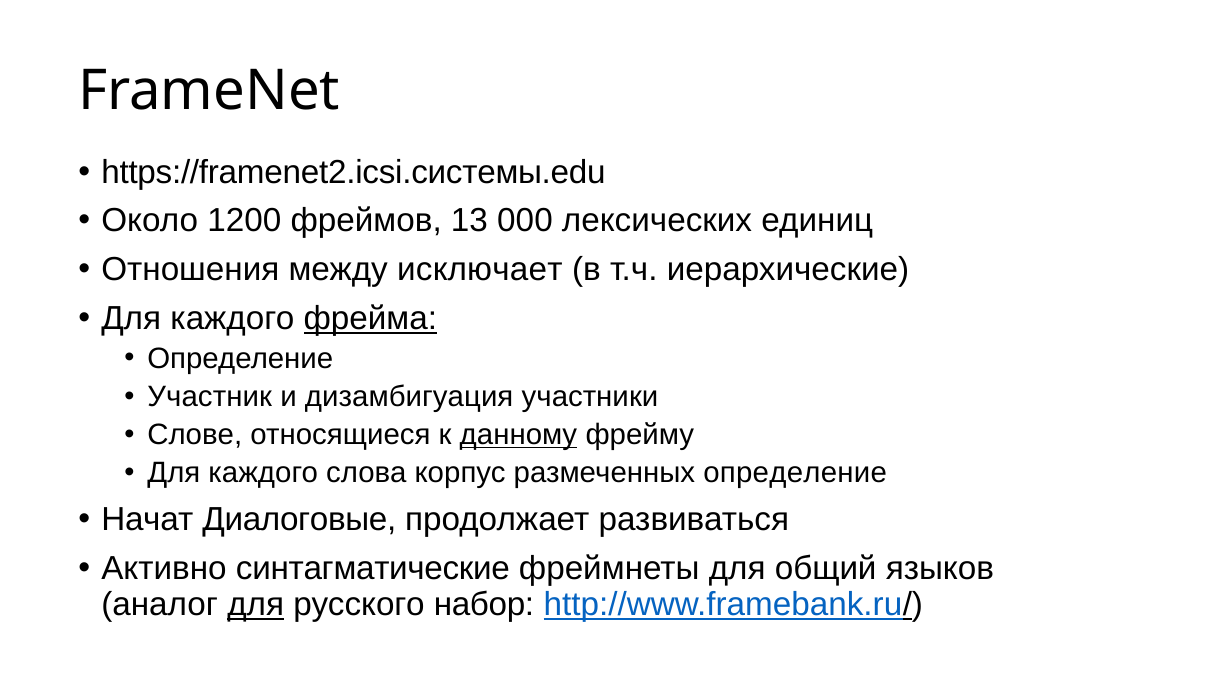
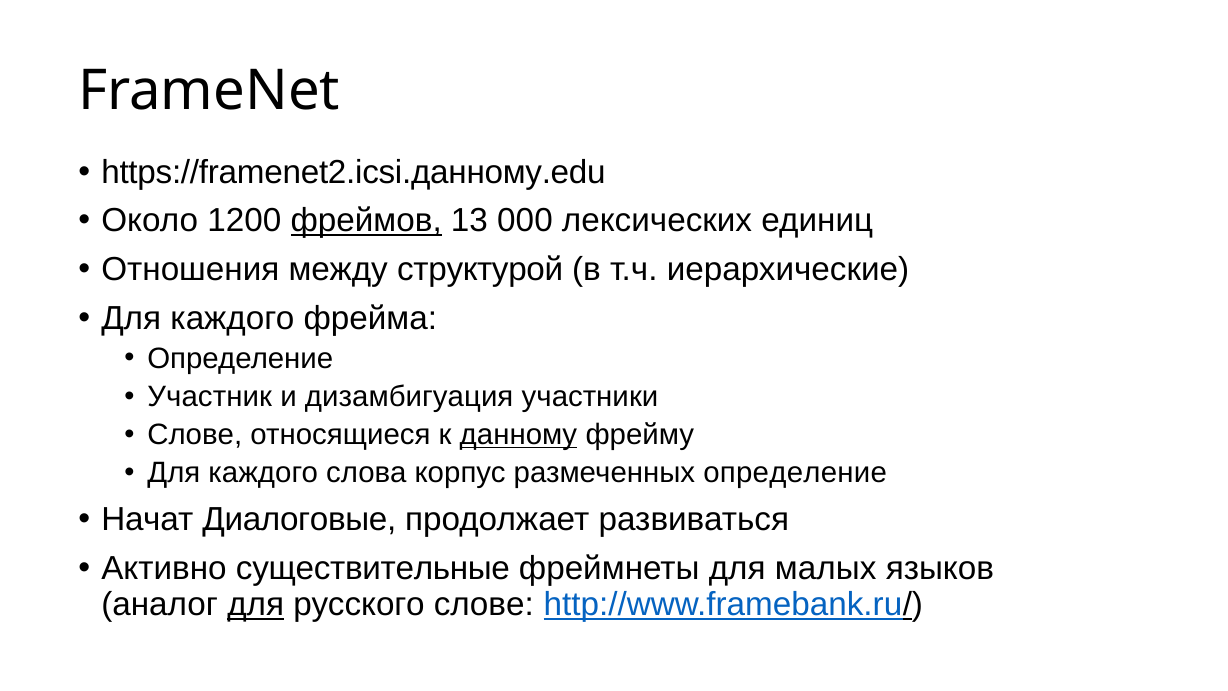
https://framenet2.icsi.системы.edu: https://framenet2.icsi.системы.edu -> https://framenet2.icsi.данному.edu (353, 172)
фреймов underline: none -> present (366, 221)
исключает: исключает -> структурой (480, 269)
фрейма underline: present -> none (370, 318)
синтагматические: синтагматические -> существительные (373, 568)
общий: общий -> малых (826, 568)
русского набор: набор -> слове (484, 604)
